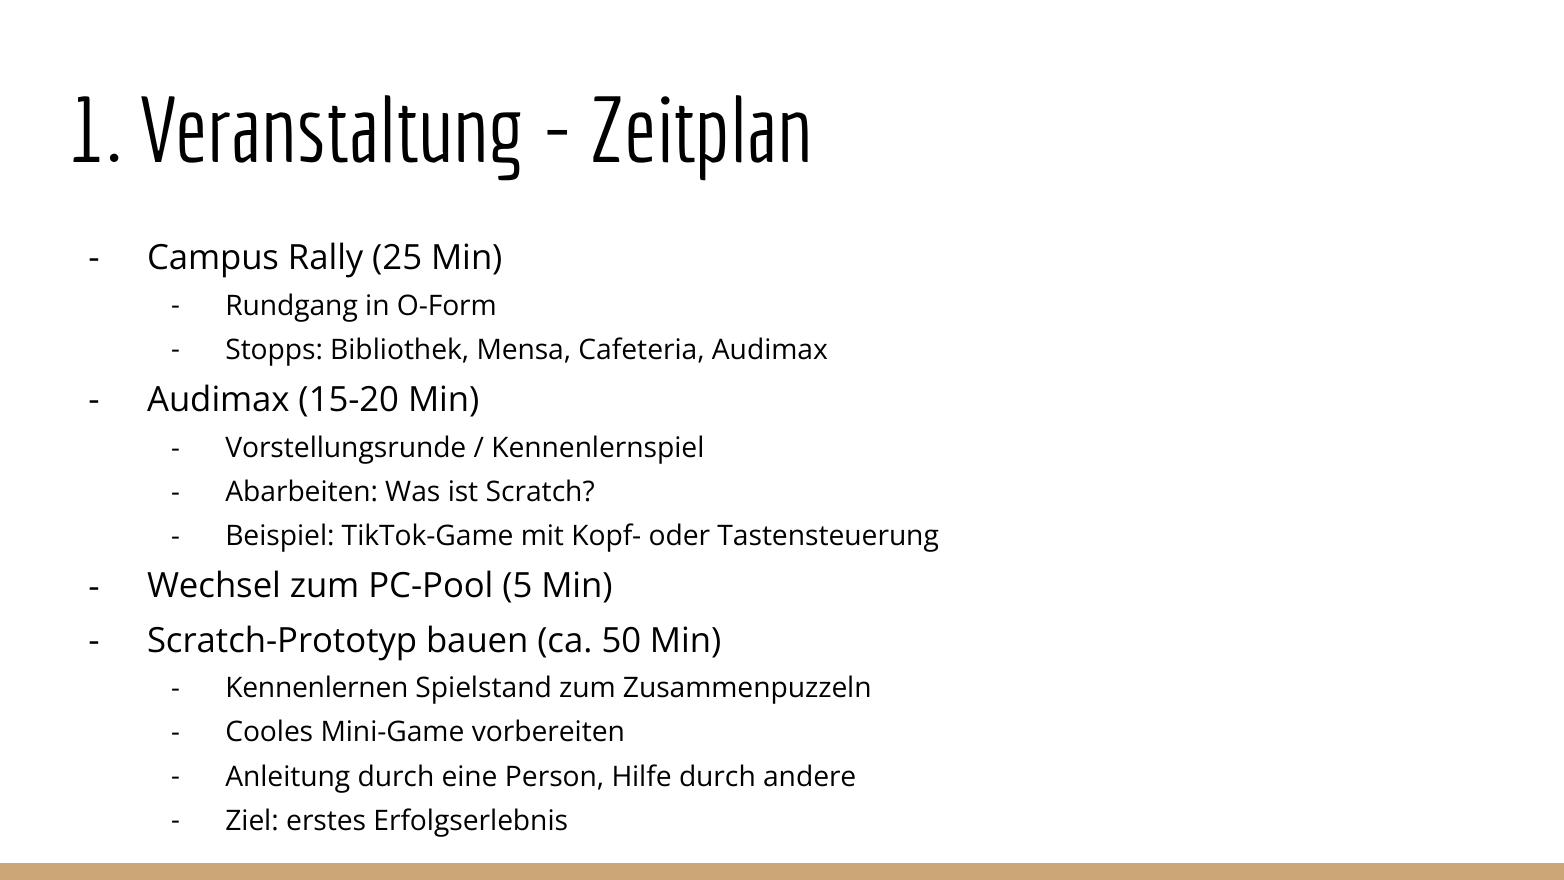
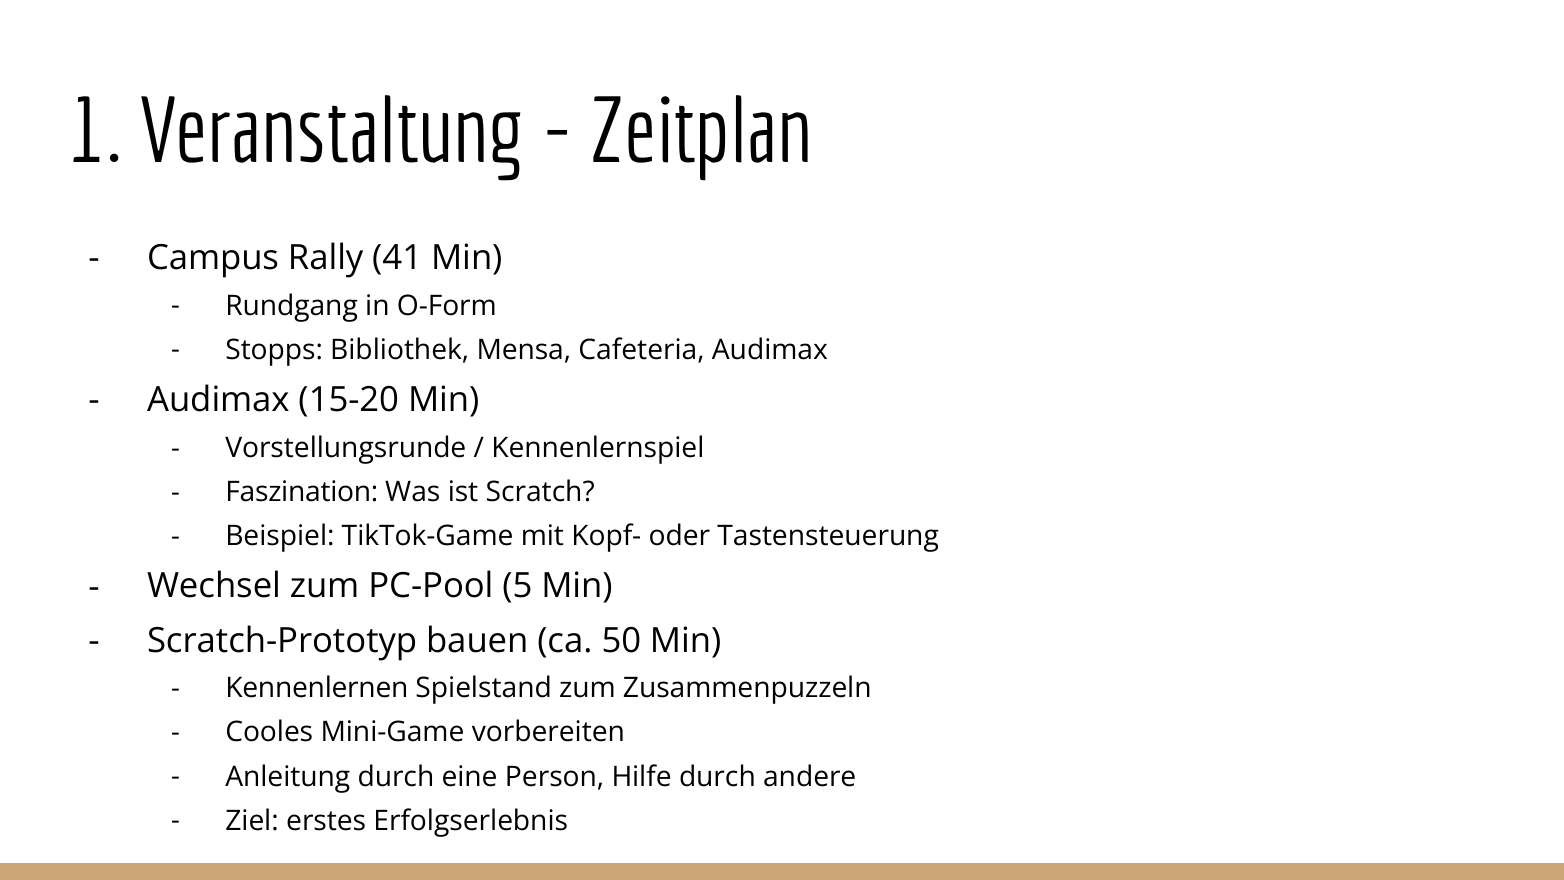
25: 25 -> 41 (397, 258)
Abarbeiten: Abarbeiten -> Faszination (302, 492)
